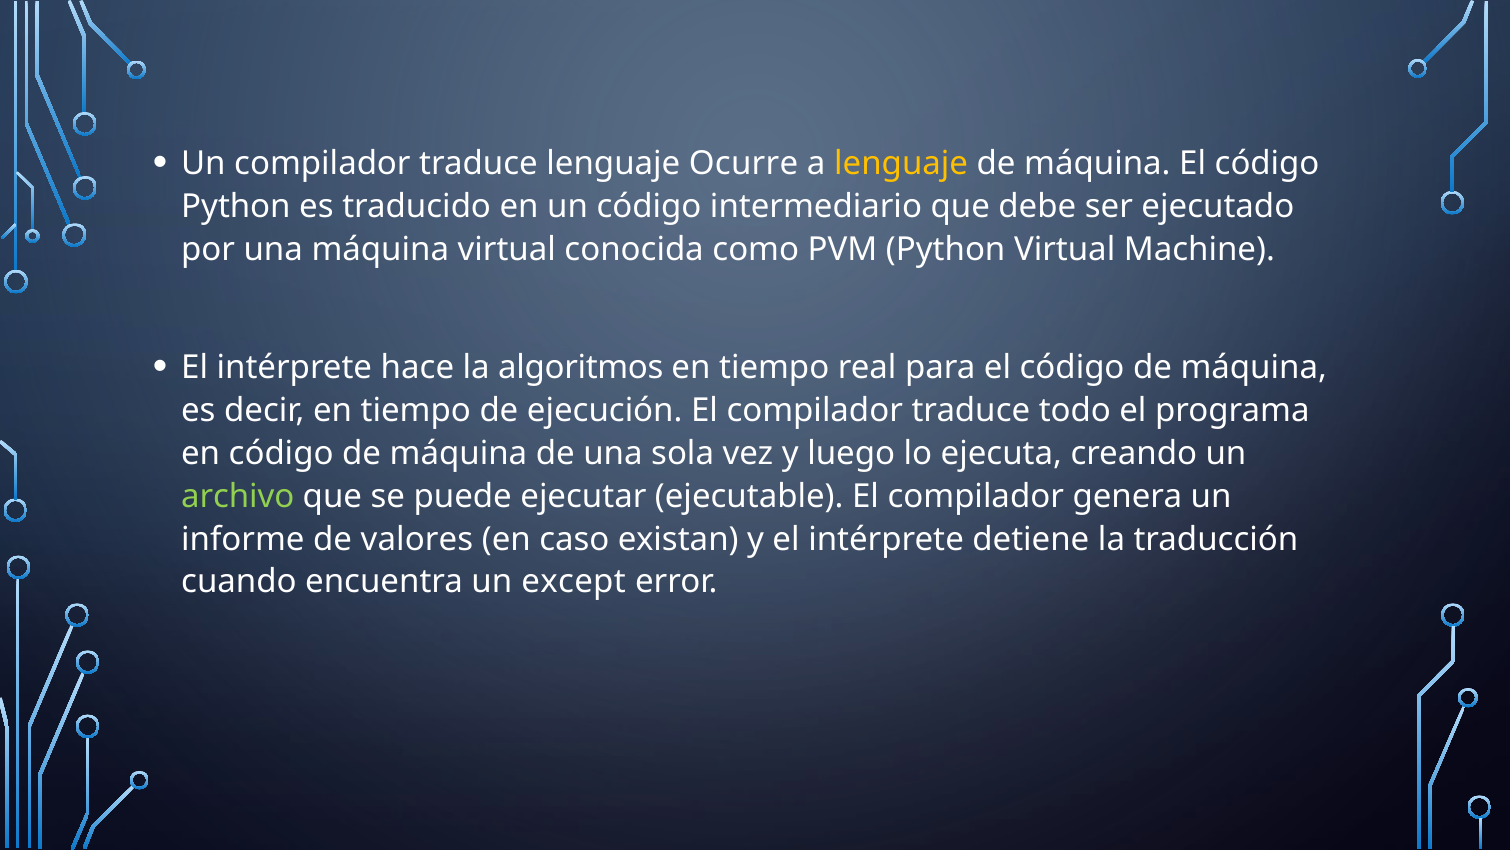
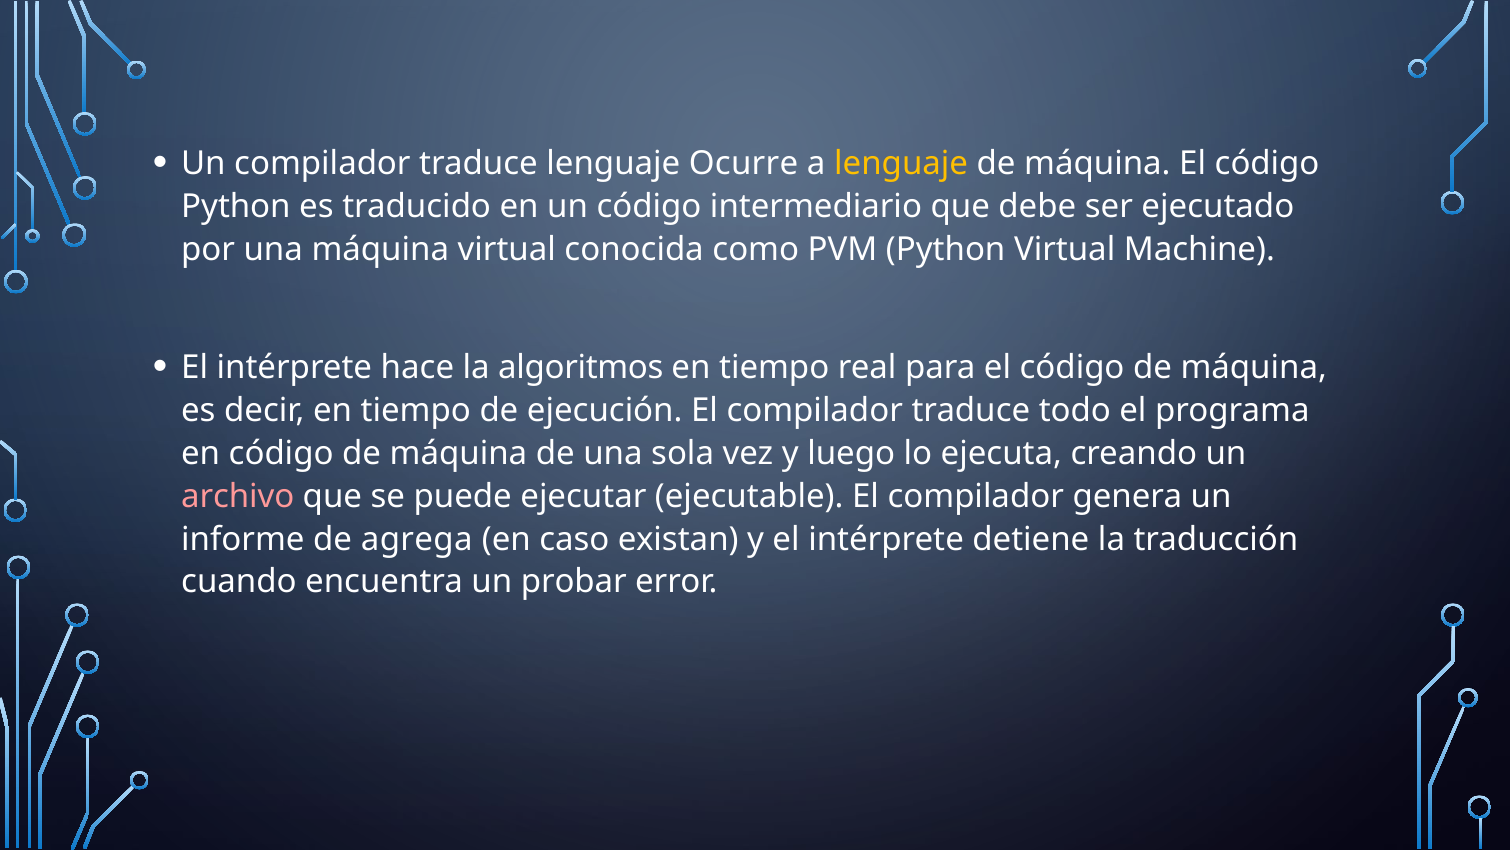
archivo colour: light green -> pink (238, 496)
valores: valores -> agrega (417, 539)
except: except -> probar (574, 582)
